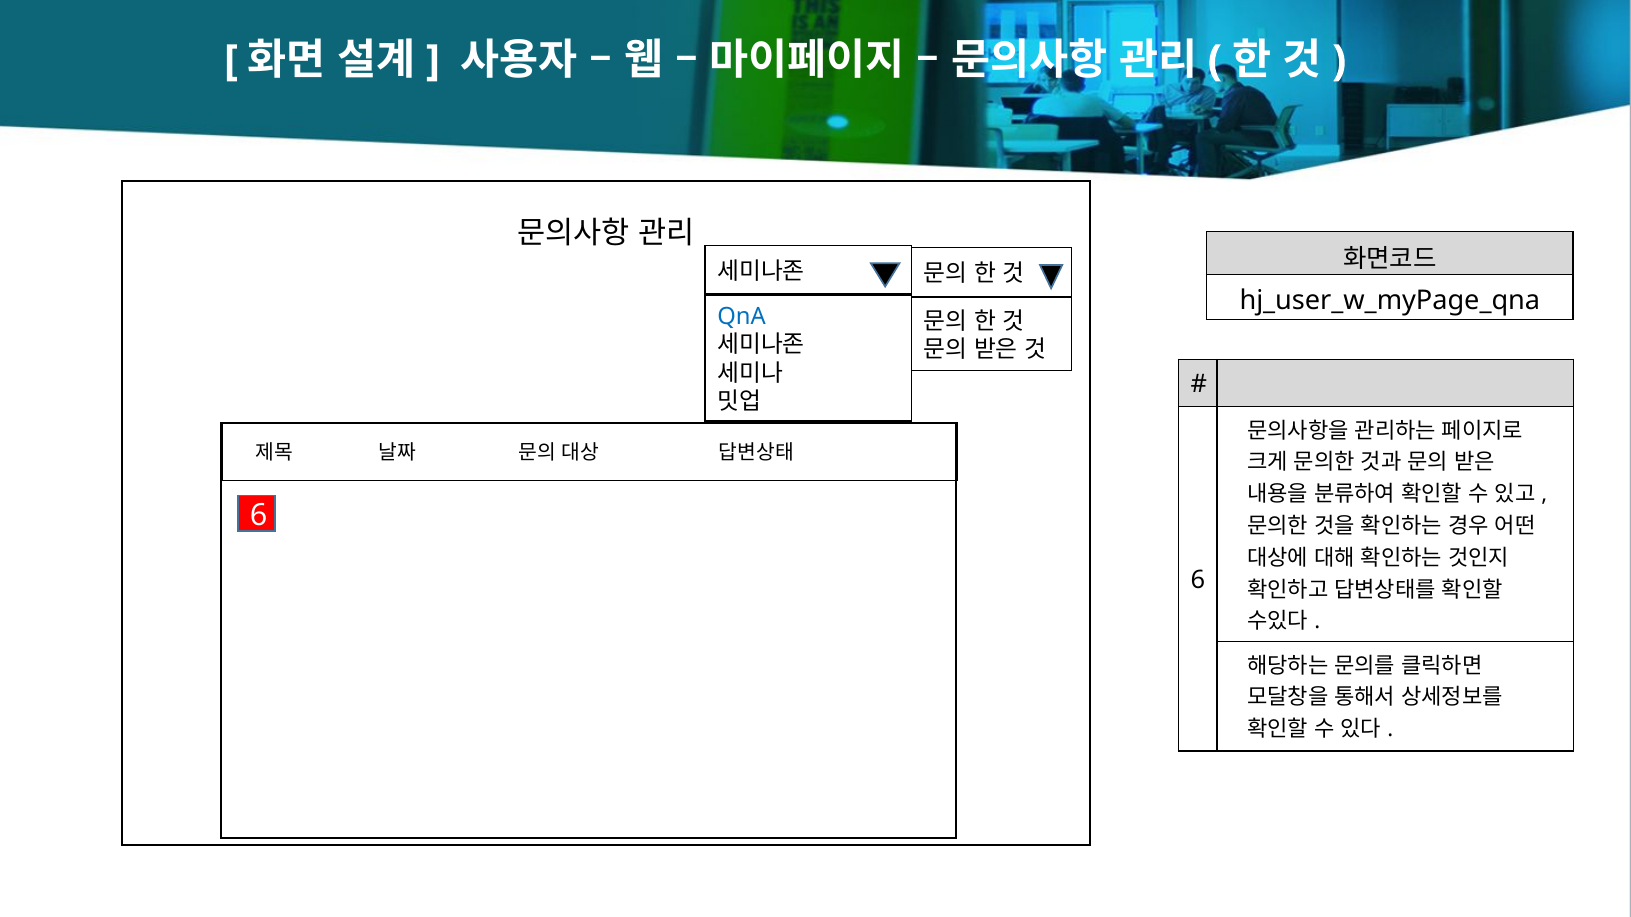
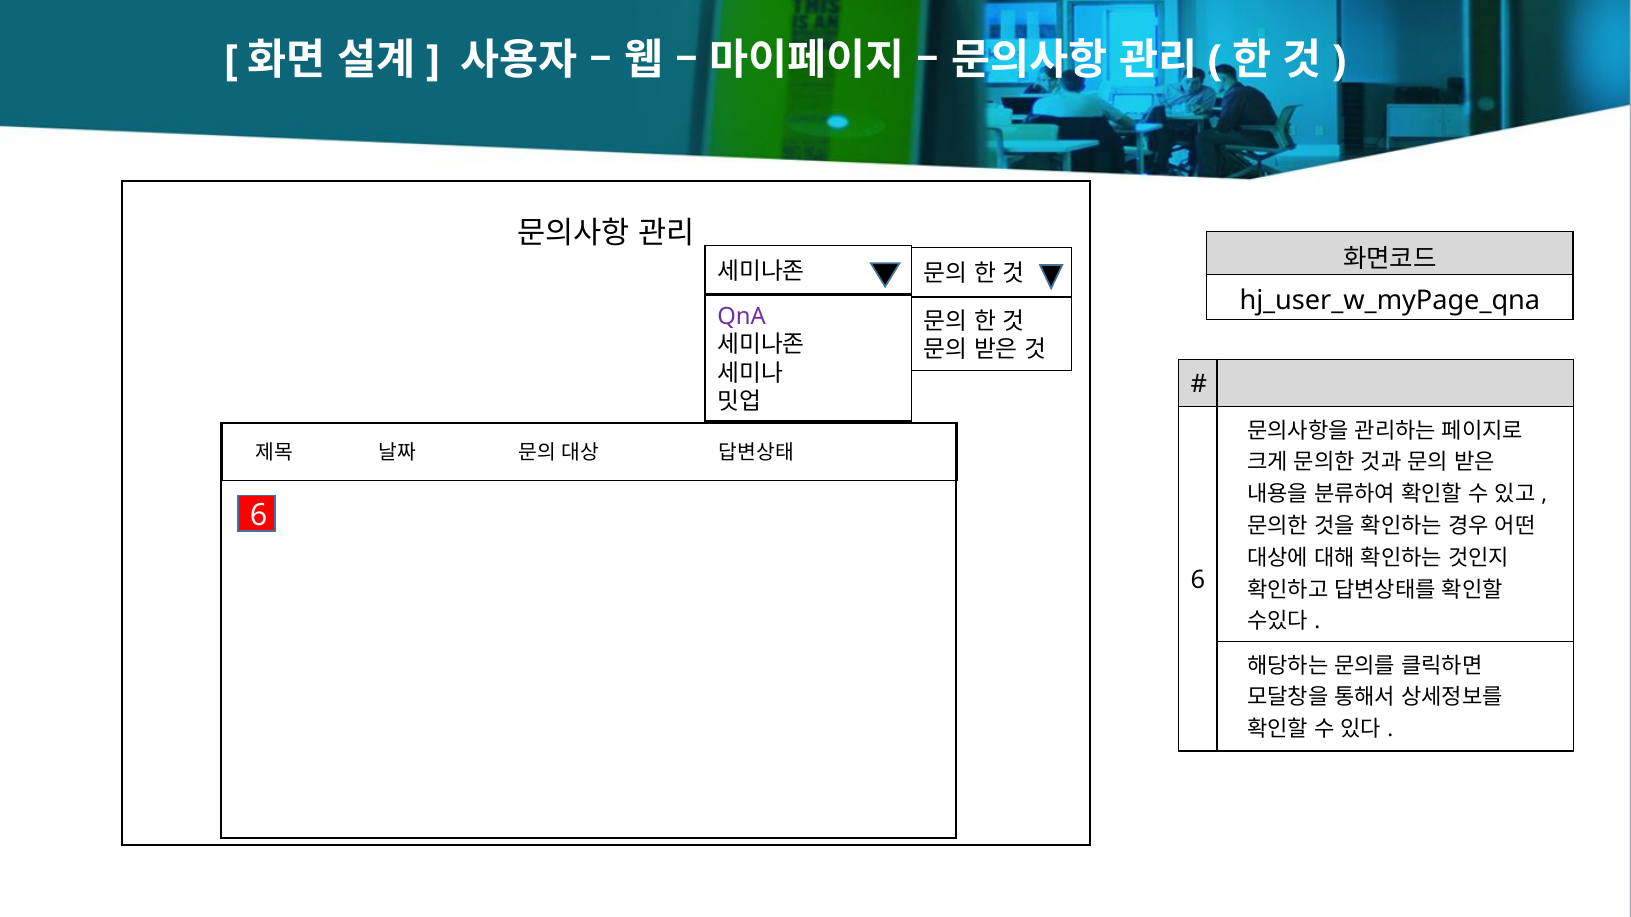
QnA colour: blue -> purple (742, 317)
